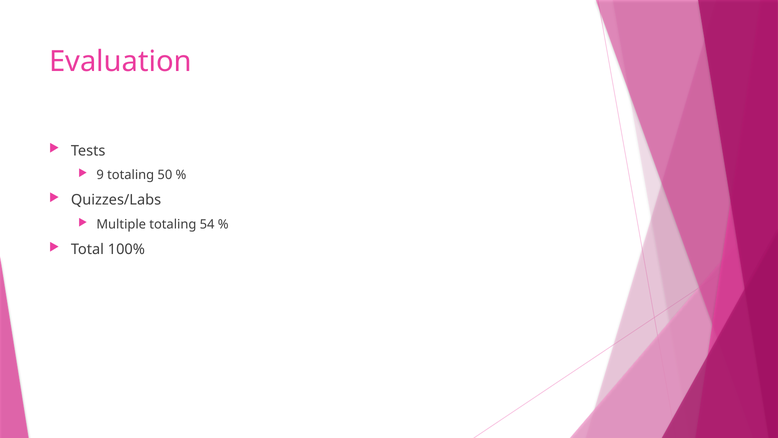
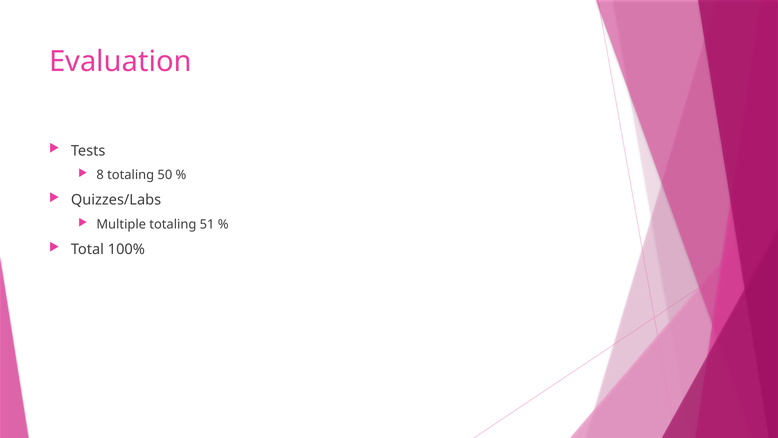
9: 9 -> 8 (100, 175)
54: 54 -> 51 (207, 224)
